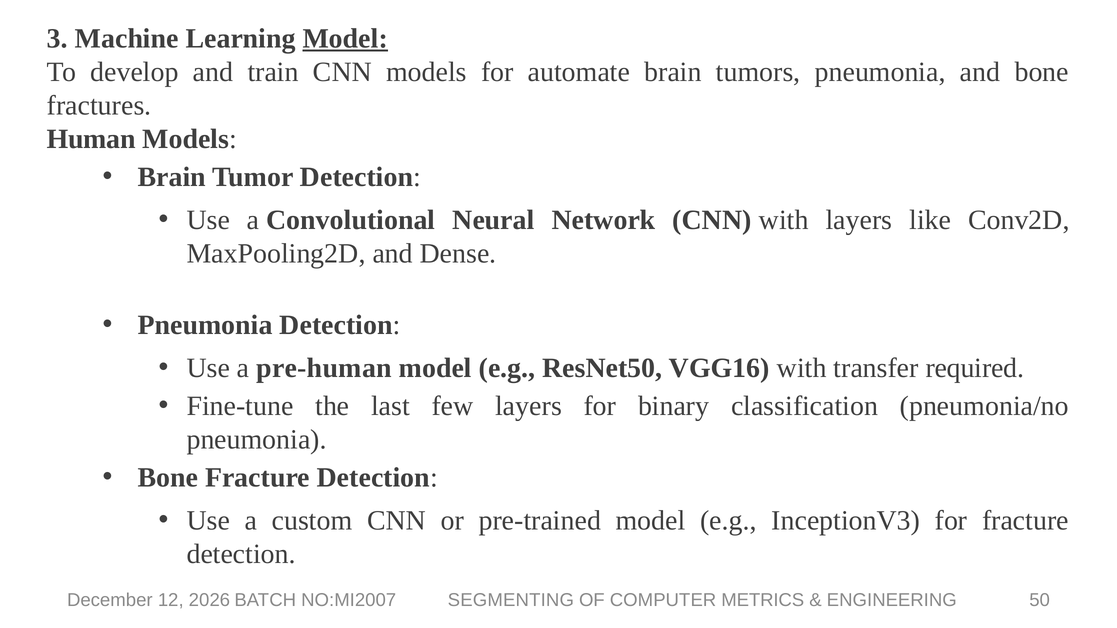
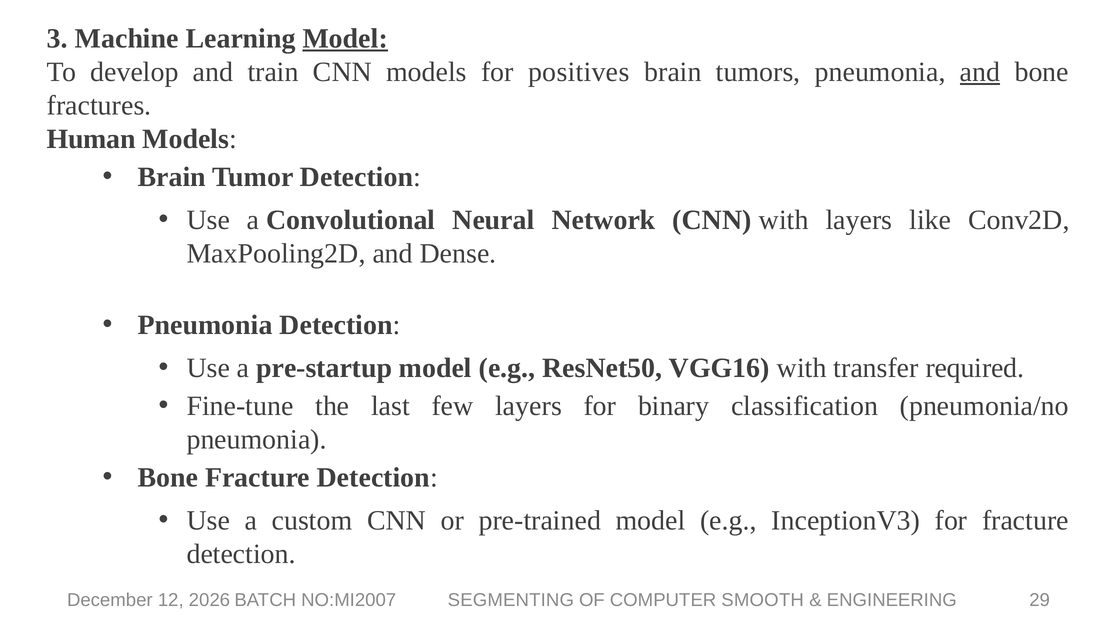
automate: automate -> positives (579, 72)
and underline: none -> present (980, 72)
pre-human: pre-human -> pre-startup (324, 368)
METRICS: METRICS -> SMOOTH (763, 600)
50: 50 -> 29 (1040, 600)
